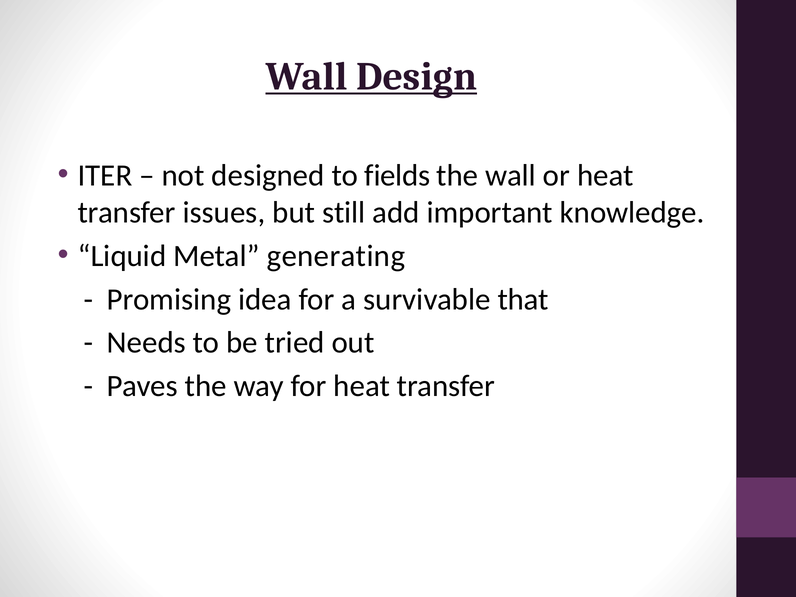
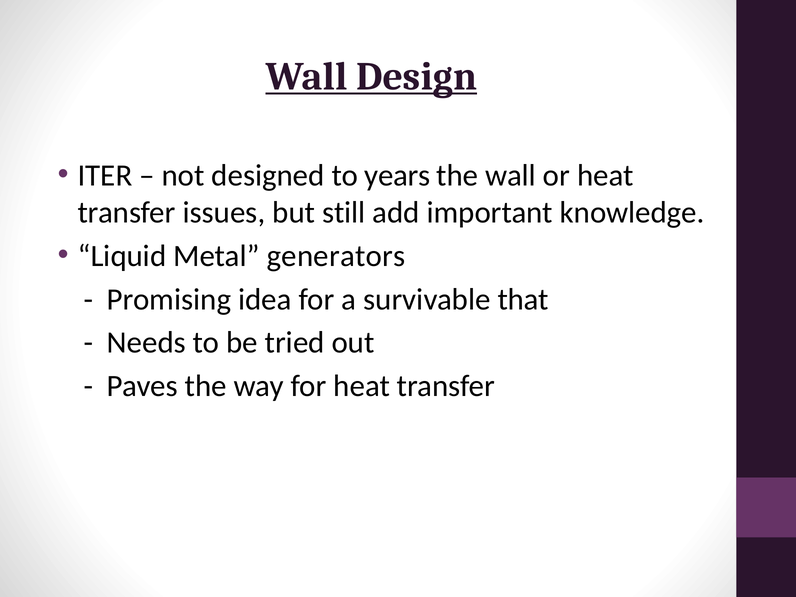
fields: fields -> years (397, 175)
generating: generating -> generators (336, 256)
